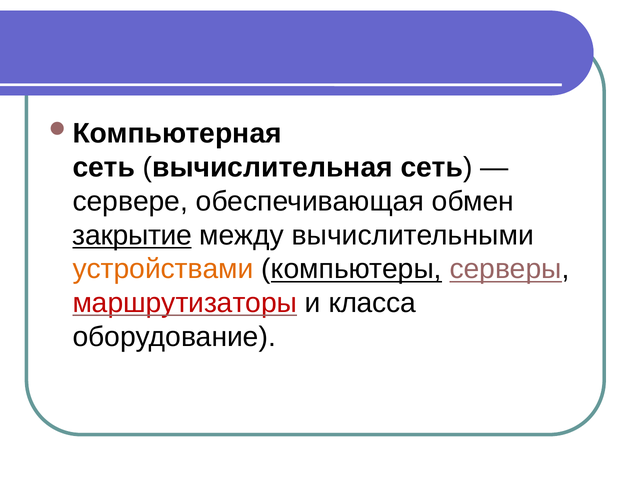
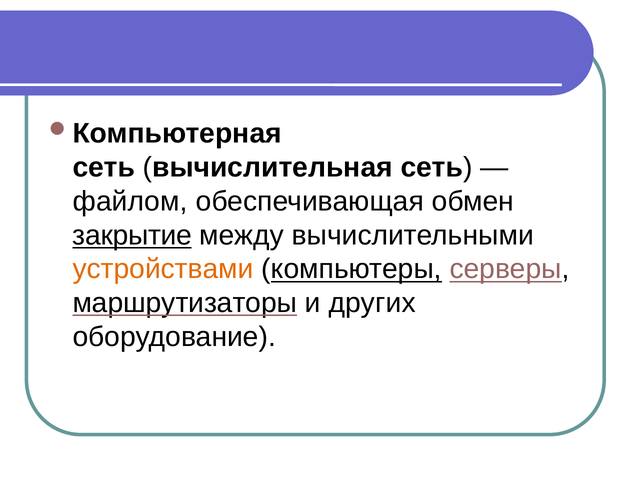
сервере: сервере -> файлом (130, 201)
маршрутизаторы colour: red -> black (185, 303)
класса: класса -> других (372, 303)
